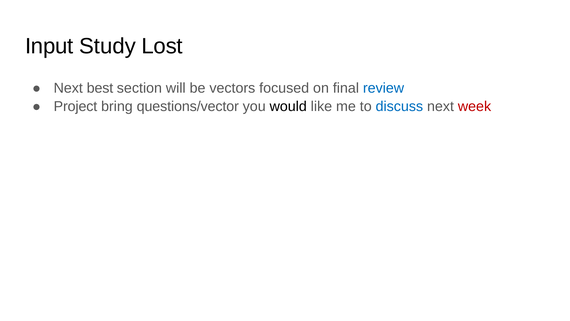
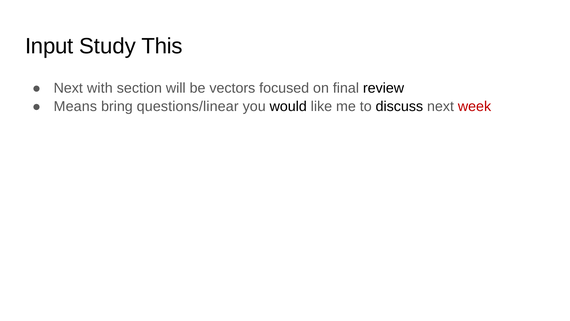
Lost: Lost -> This (162, 46)
best: best -> with (100, 88)
review colour: blue -> black (384, 88)
Project: Project -> Means (75, 106)
questions/vector: questions/vector -> questions/linear (188, 106)
discuss colour: blue -> black (399, 106)
